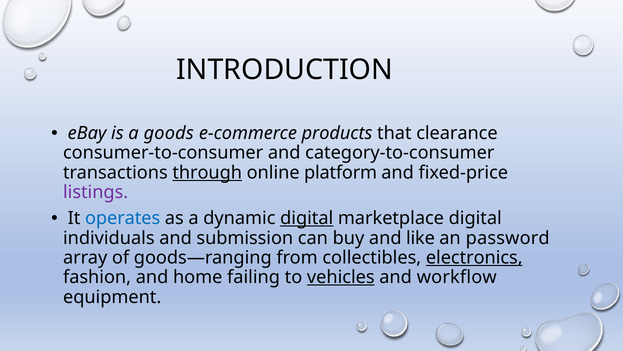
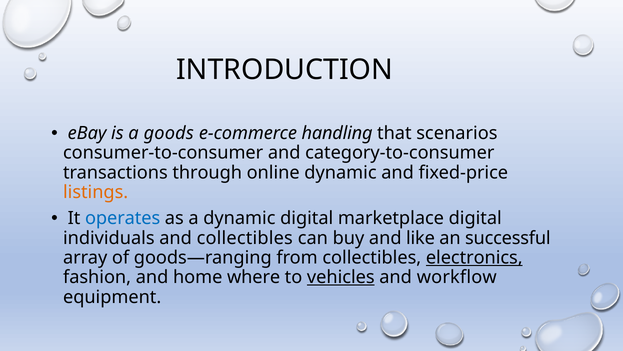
products: products -> handling (337, 133)
clearance: clearance -> scenarios (457, 133)
through underline: present -> none (207, 172)
online platform: platform -> dynamic (340, 172)
listings colour: purple -> orange (96, 192)
digital underline: present -> none (307, 218)
and submission: submission -> collectibles (245, 238)
password: password -> successful (508, 238)
failing: failing -> where (254, 277)
